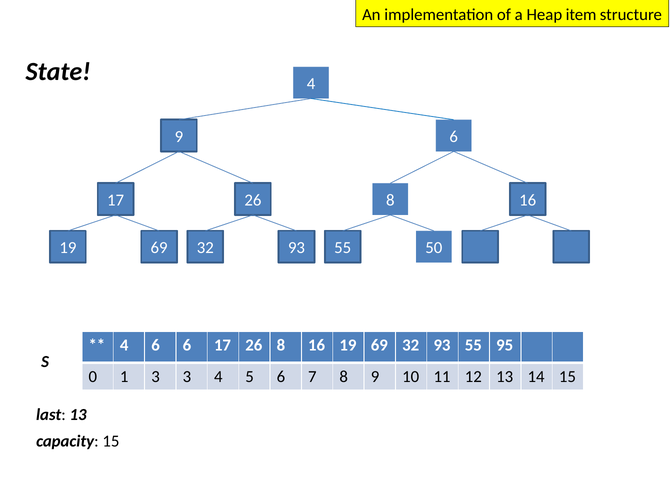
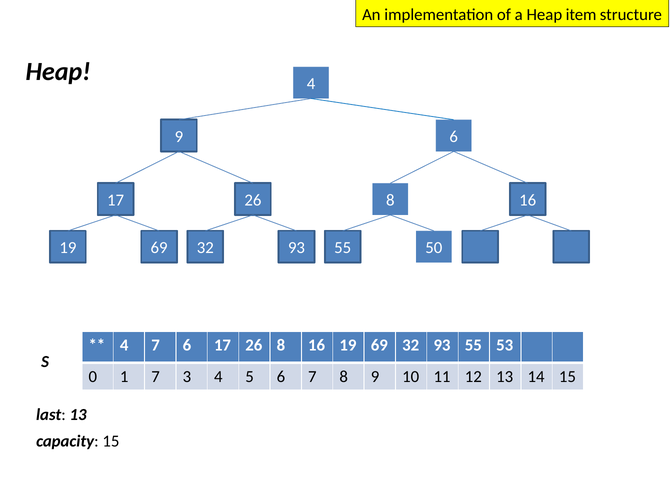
State: State -> Heap (58, 72)
4 6: 6 -> 7 (156, 345)
95: 95 -> 53 (505, 345)
1 3: 3 -> 7 (156, 376)
